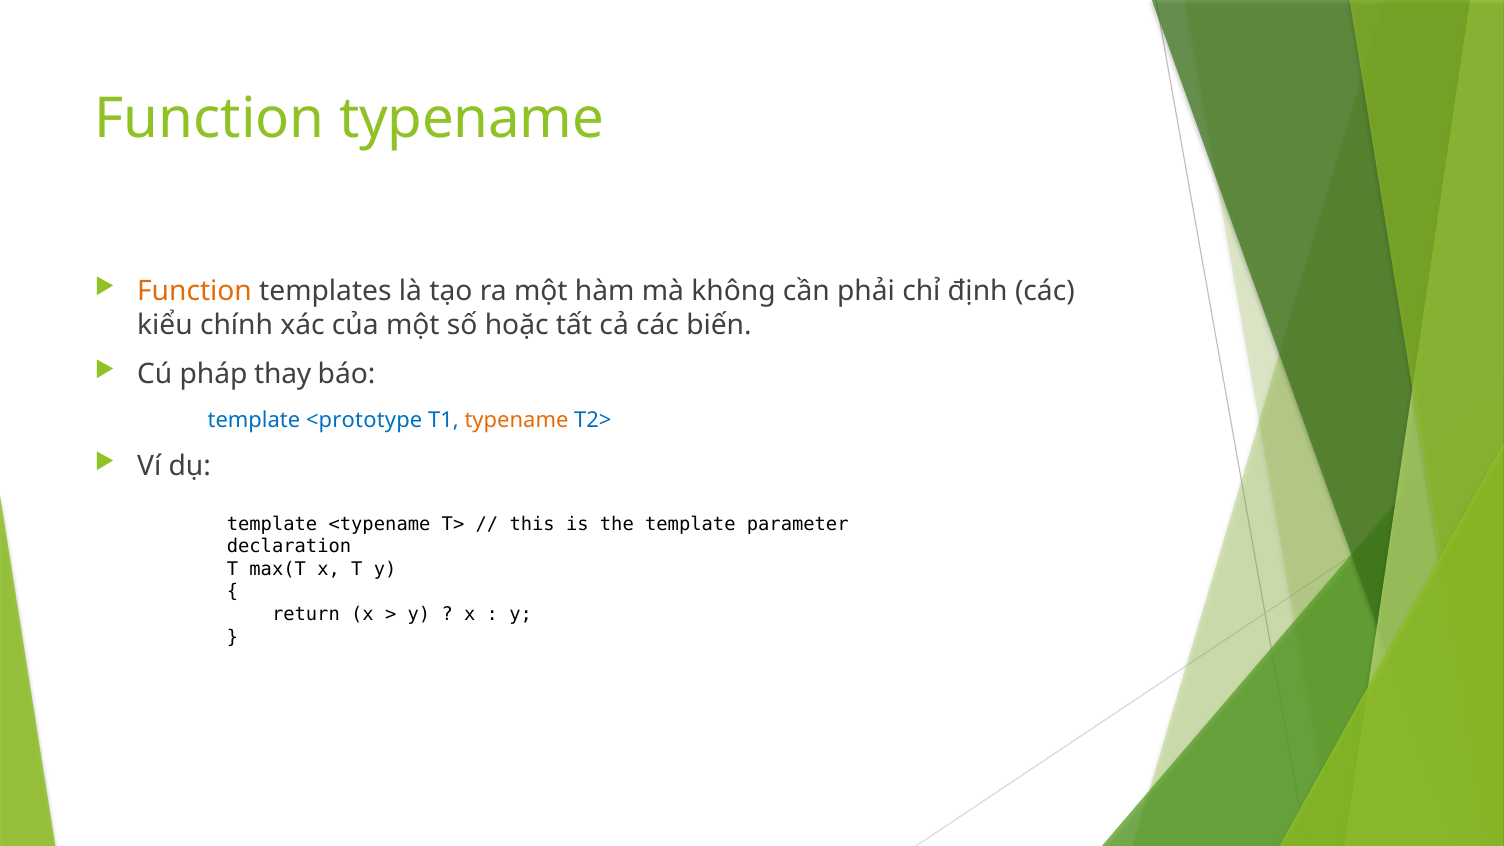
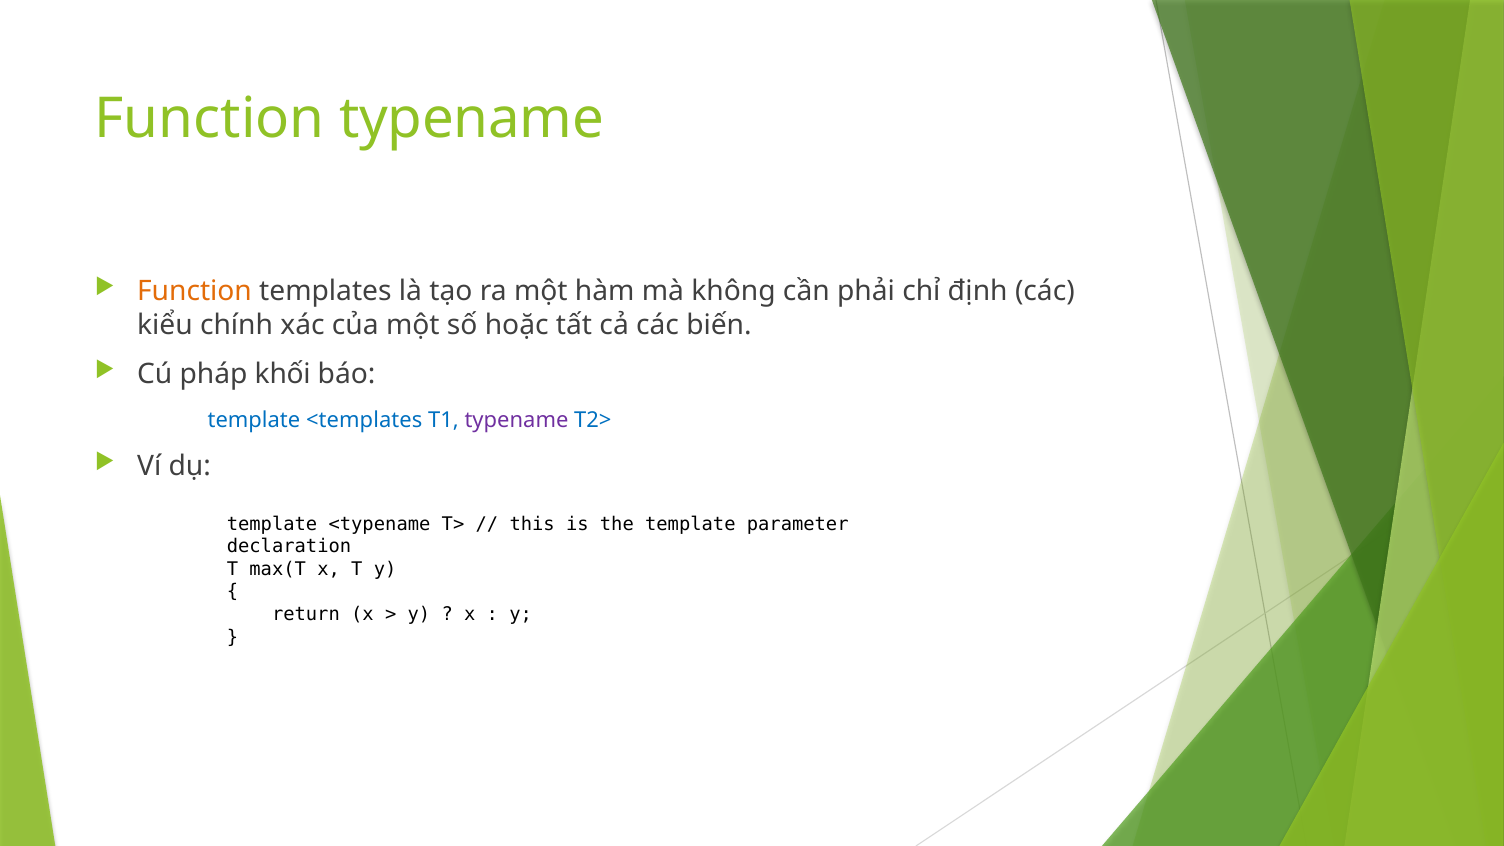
thay: thay -> khối (283, 374)
<prototype: <prototype -> <templates (364, 420)
typename colour: orange -> purple (516, 420)
